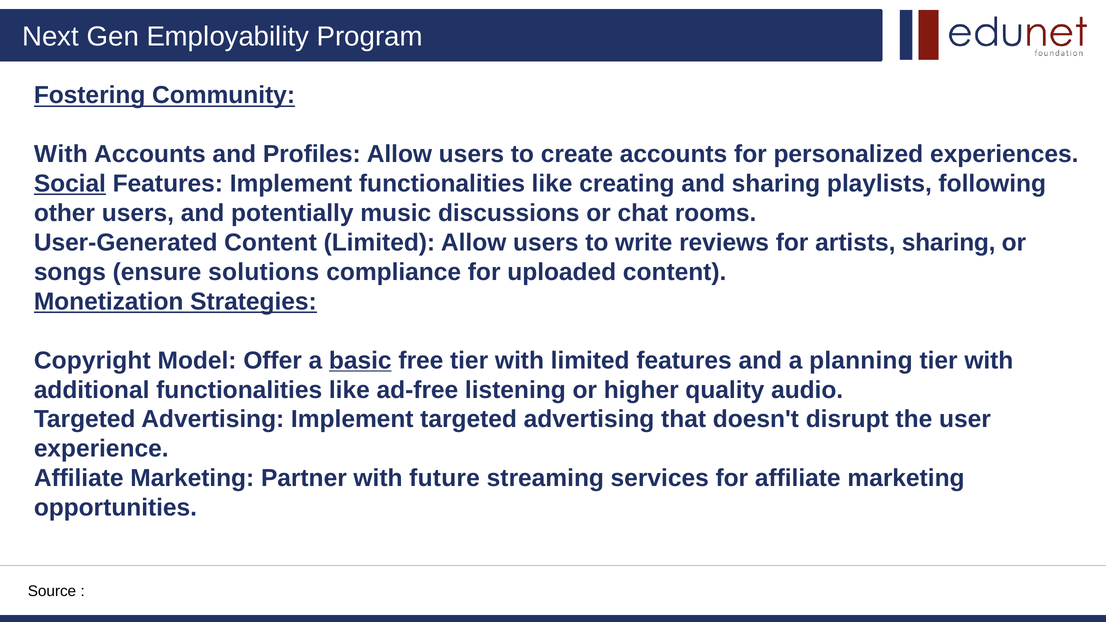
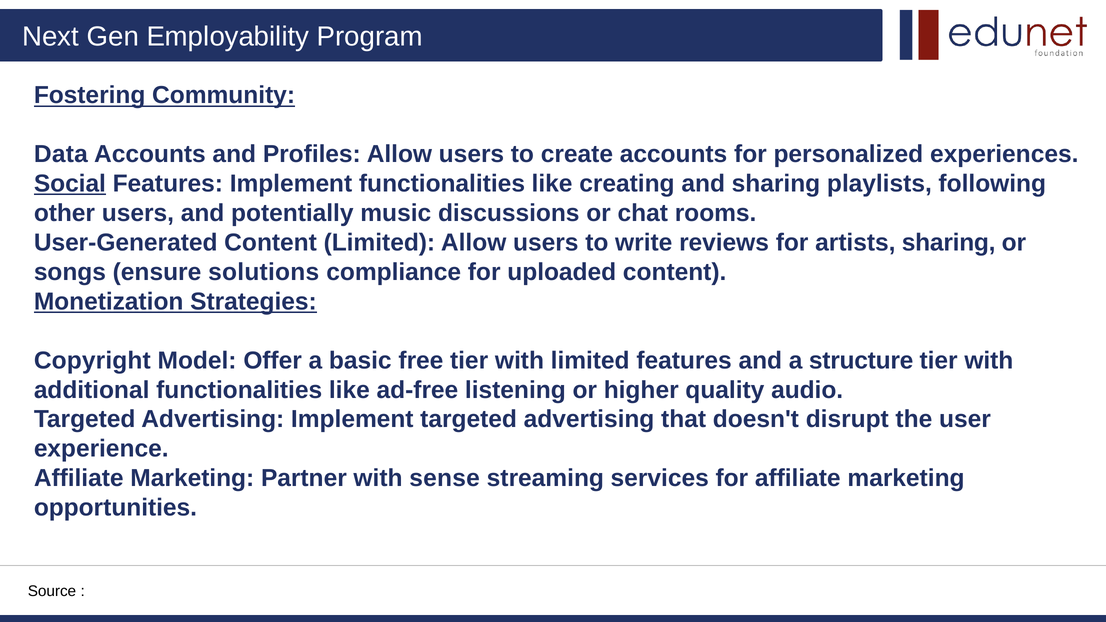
With: With -> Data (61, 154)
basic underline: present -> none (360, 361)
planning: planning -> structure (861, 361)
future: future -> sense (445, 478)
